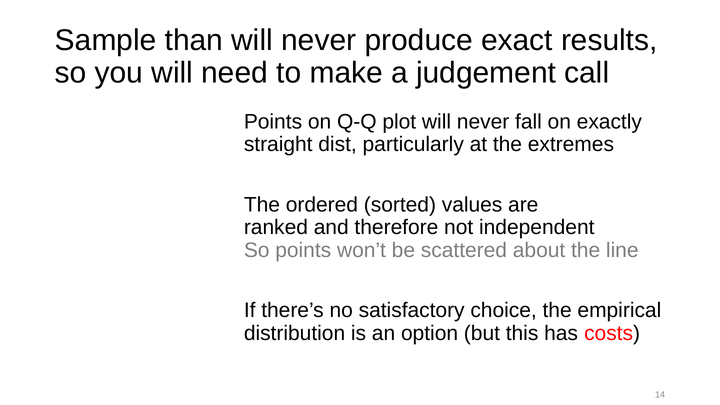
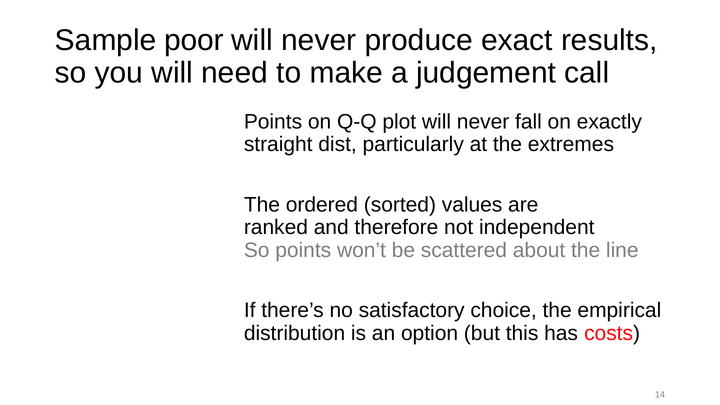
than: than -> poor (194, 40)
